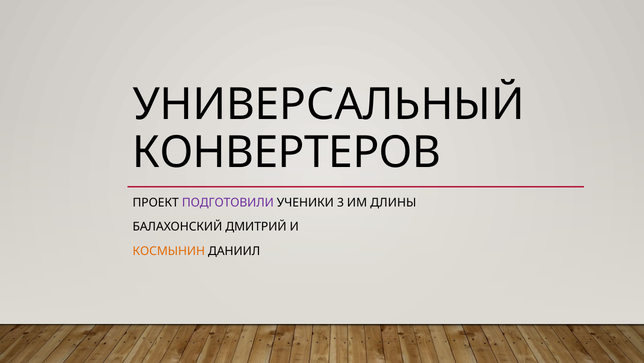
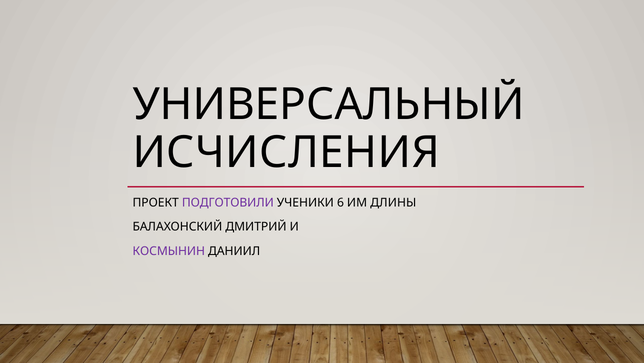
КОНВЕРТЕРОВ: КОНВЕРТЕРОВ -> ИСЧИСЛЕНИЯ (286, 152)
3: 3 -> 6 (340, 202)
КОСМЫНИН colour: orange -> purple (169, 251)
